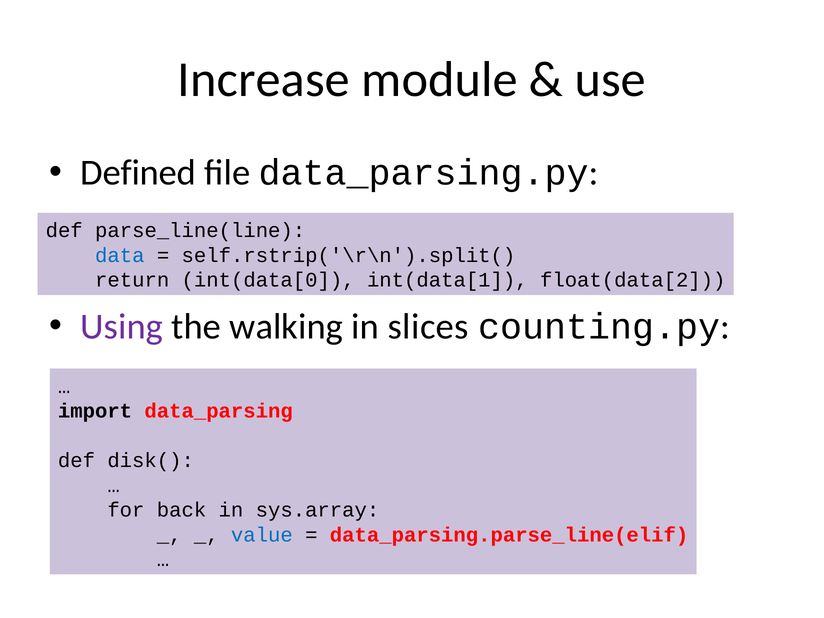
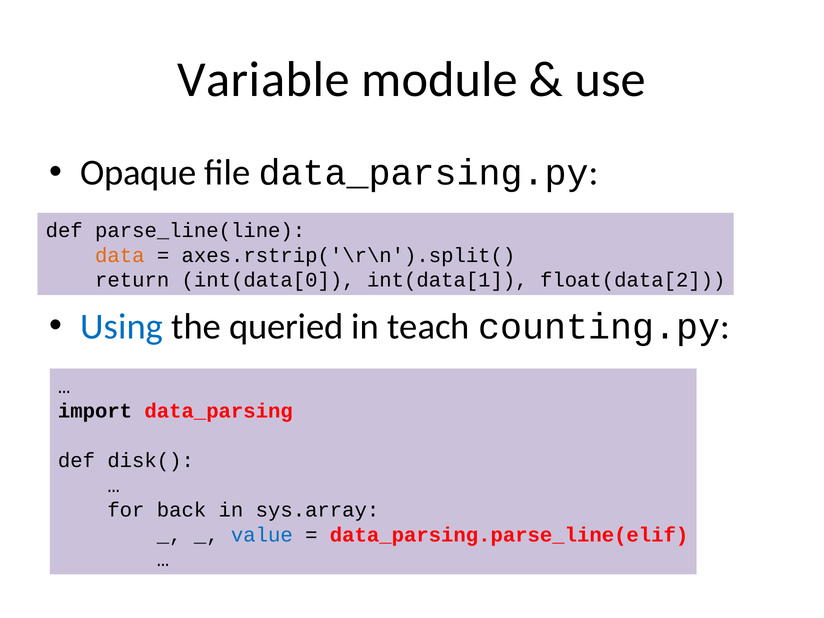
Increase: Increase -> Variable (263, 80)
Defined: Defined -> Opaque (138, 173)
data colour: blue -> orange (120, 255)
self.rstrip('\r\n').split(: self.rstrip('\r\n').split( -> axes.rstrip('\r\n').split( (348, 255)
Using colour: purple -> blue (122, 327)
walking: walking -> queried (286, 327)
slices: slices -> teach (428, 327)
